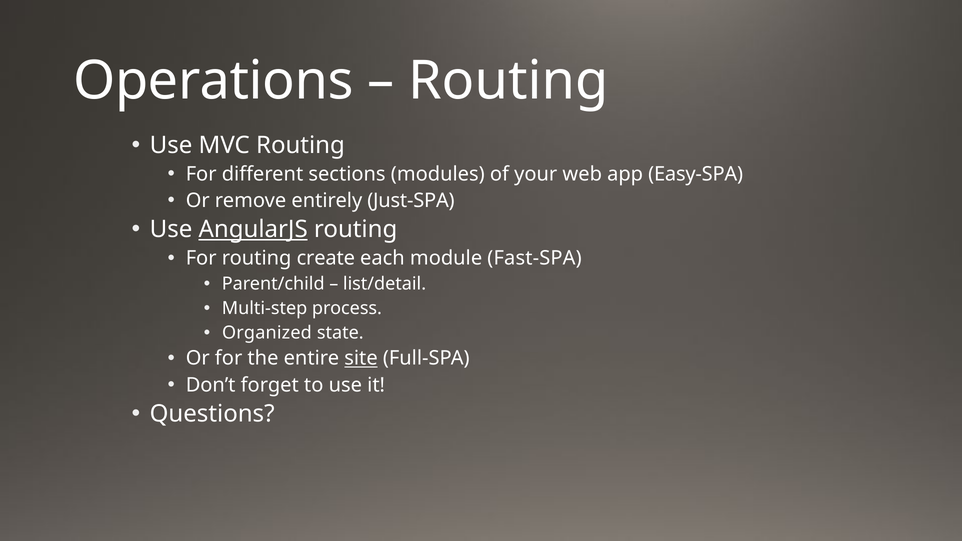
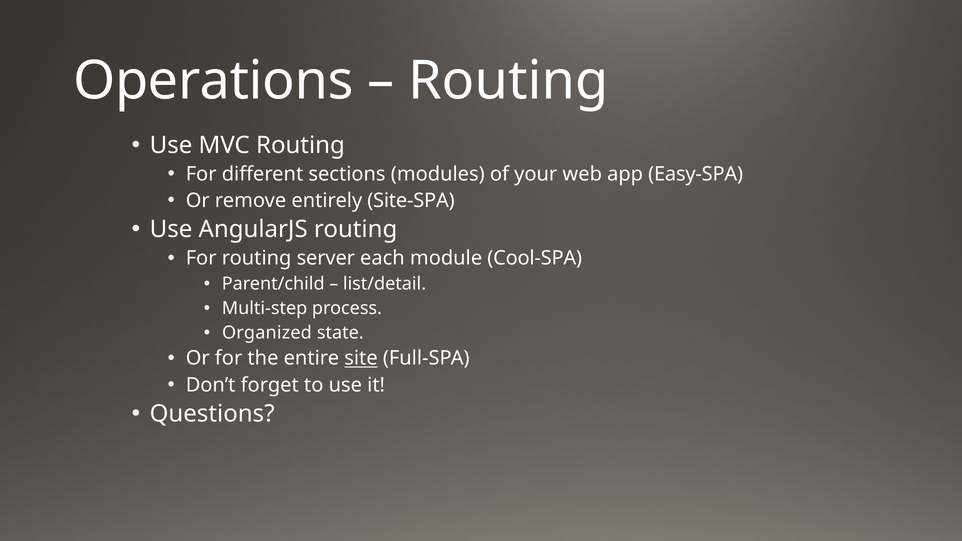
Just-SPA: Just-SPA -> Site-SPA (411, 201)
AngularJS underline: present -> none (253, 229)
create: create -> server (326, 258)
Fast-SPA: Fast-SPA -> Cool-SPA (535, 258)
